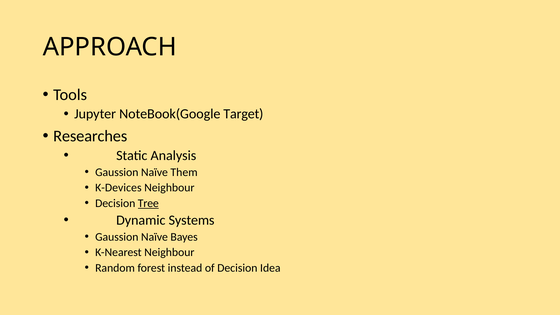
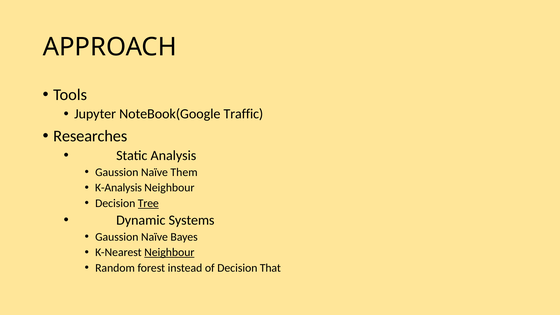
Target: Target -> Traffic (243, 114)
K-Devices: K-Devices -> K-Analysis (118, 188)
Neighbour underline: none -> present (169, 252)
Idea: Idea -> That (270, 268)
